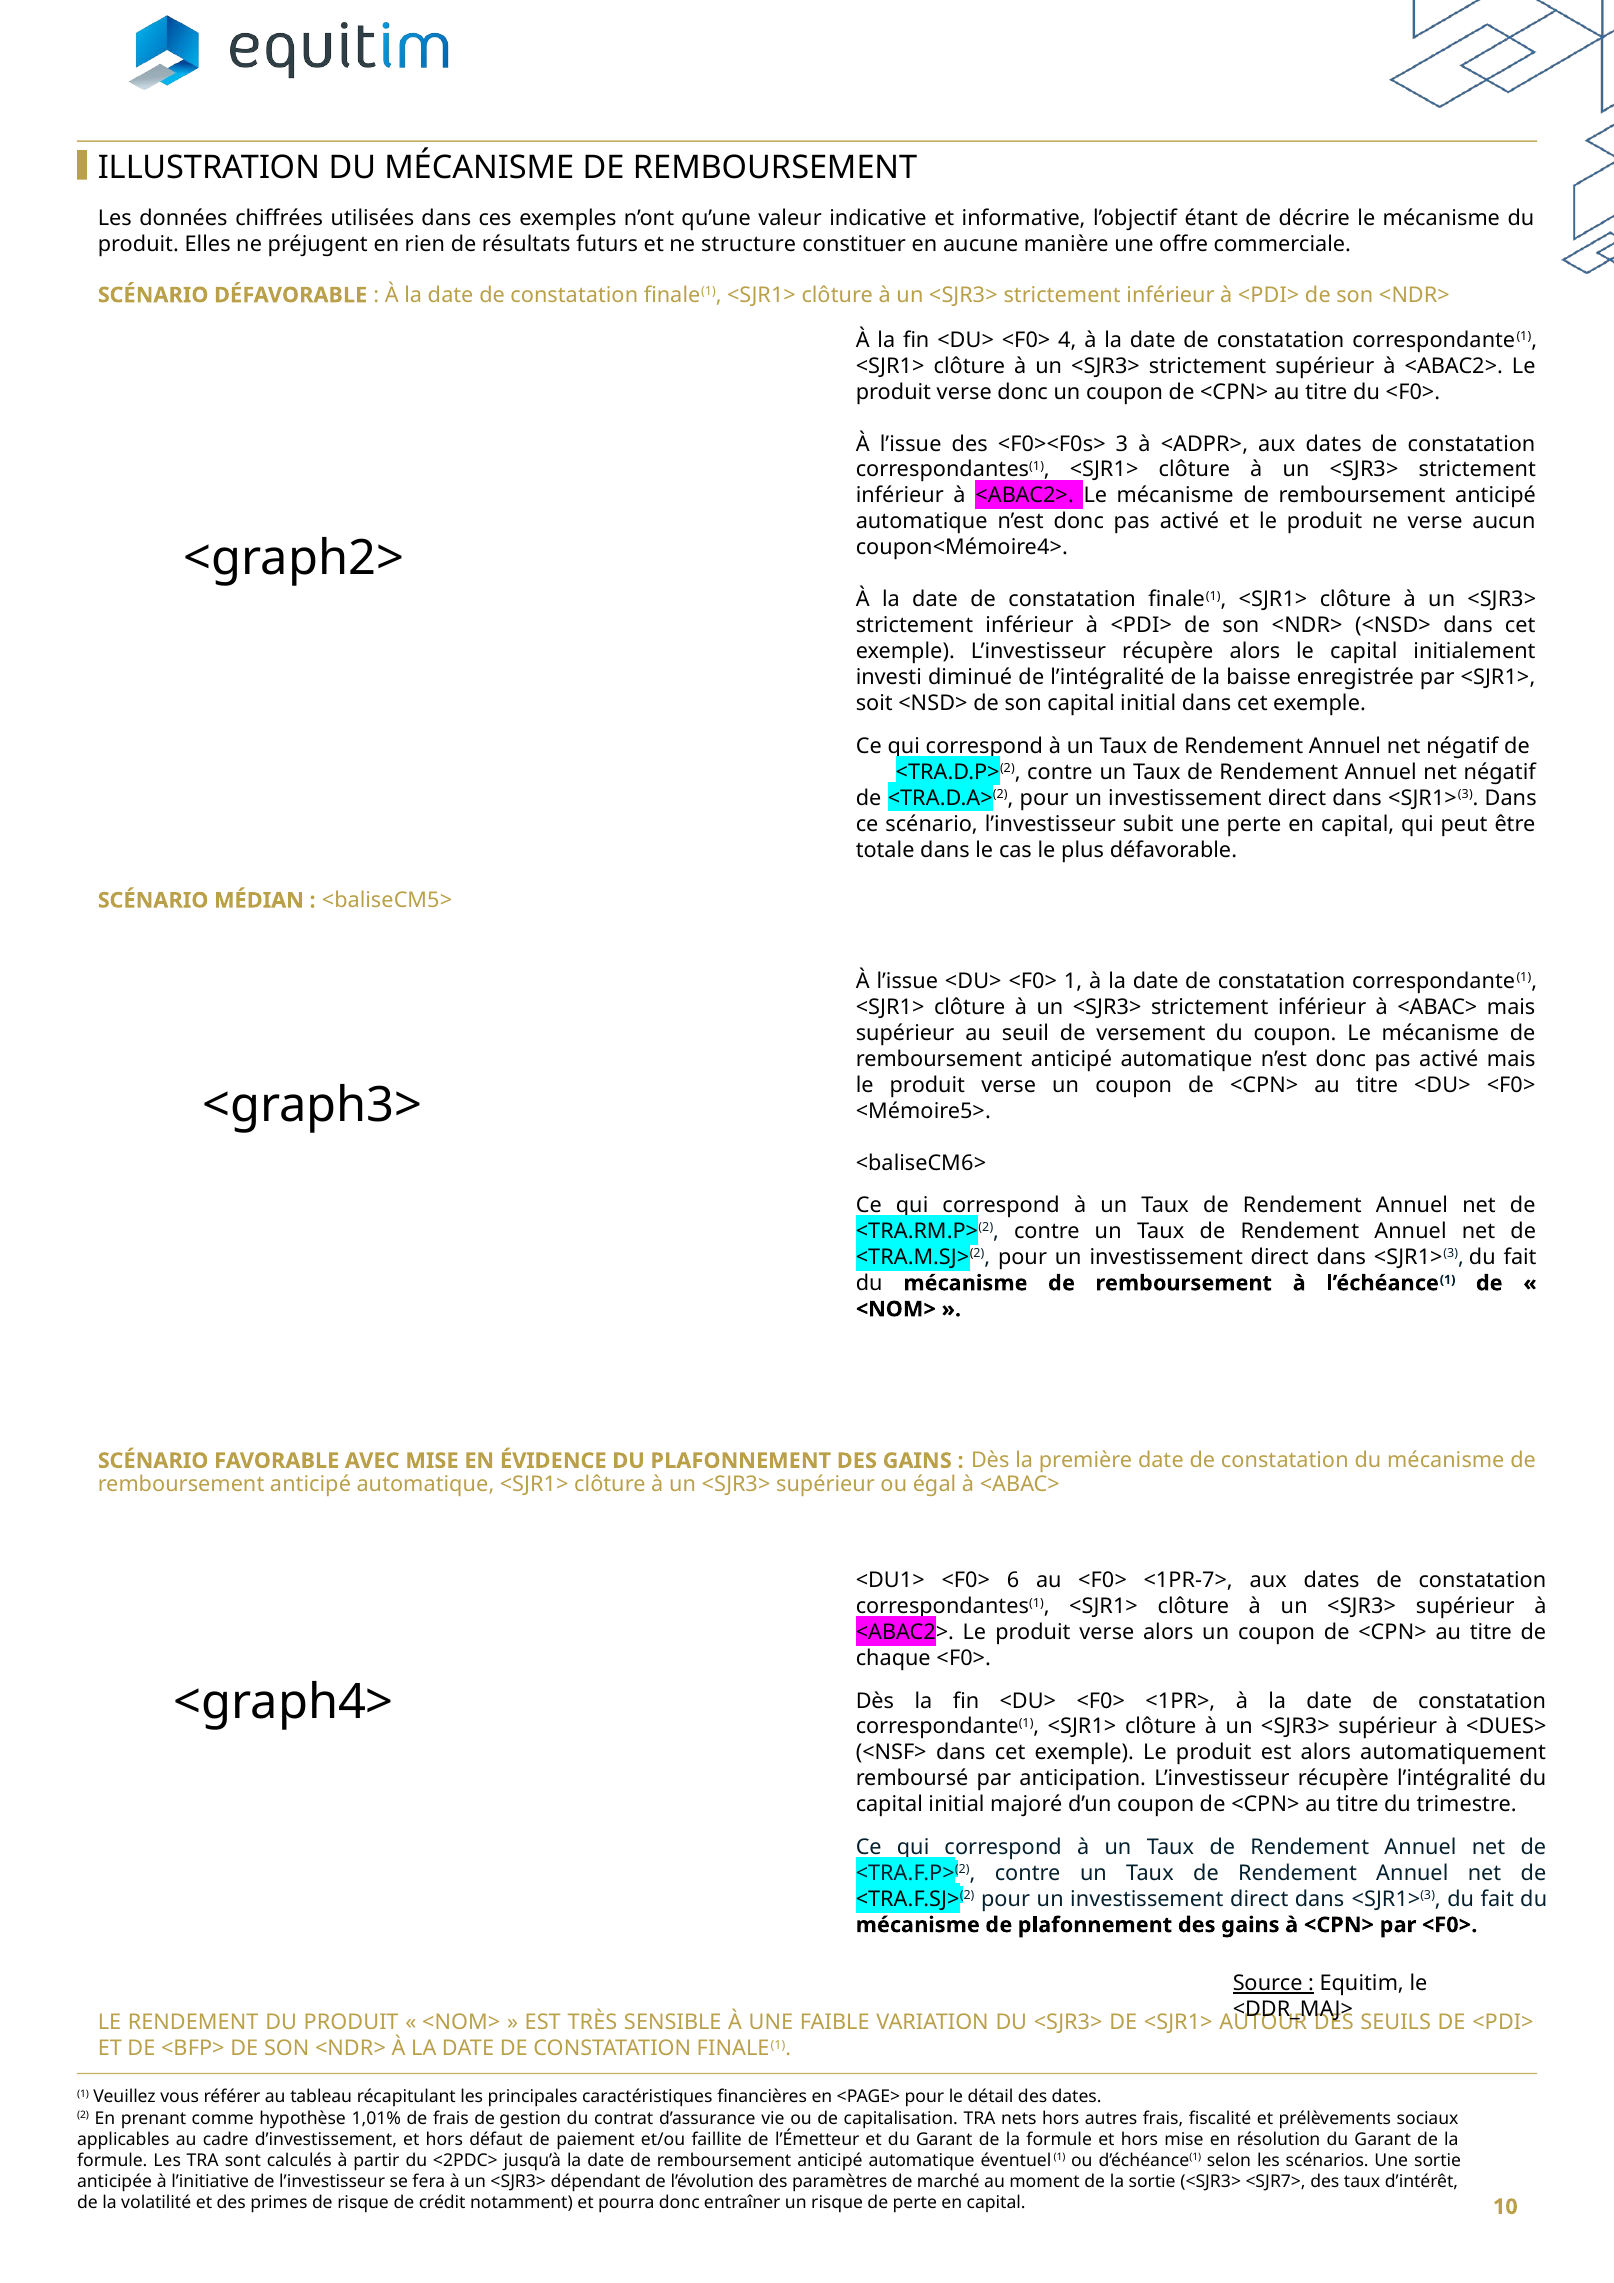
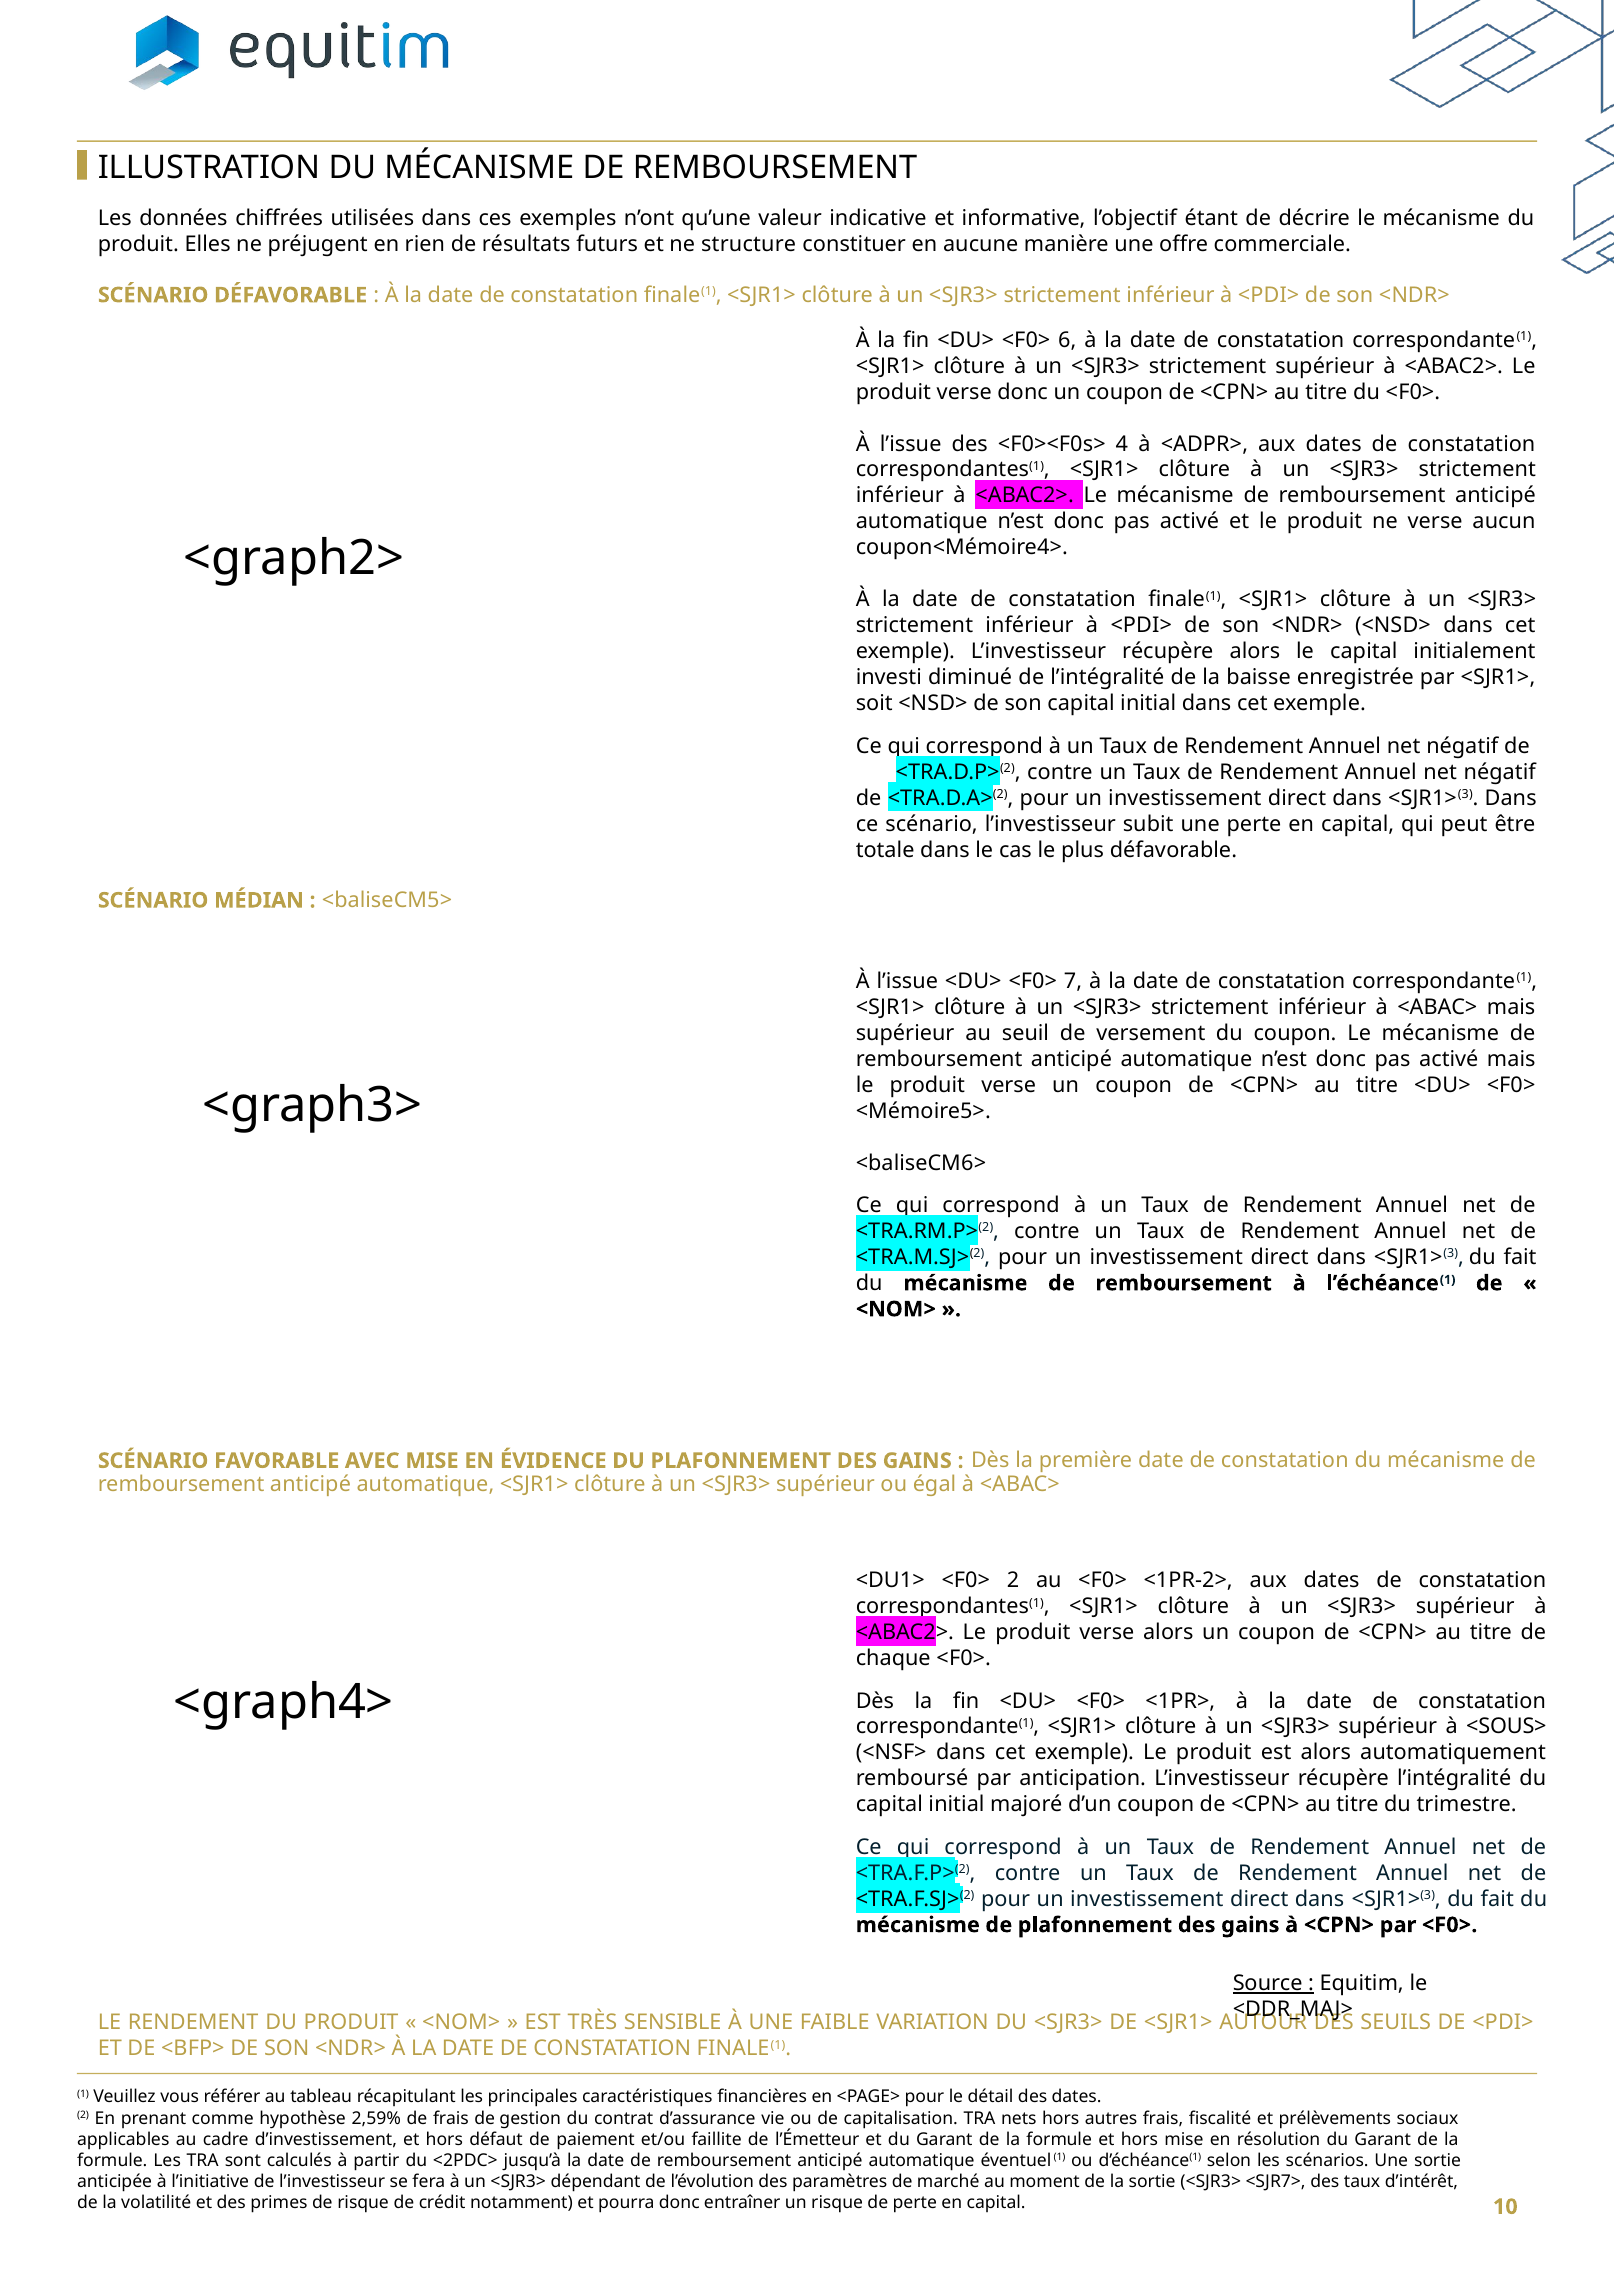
4: 4 -> 6 (1067, 340)
3: 3 -> 4 (1122, 444)
<F0> 1: 1 -> 7 (1073, 981)
<F0> 6: 6 -> 2 (1013, 1580)
<1PR-7>: <1PR-7> -> <1PR-2> (1188, 1580)
<DUES>: <DUES> -> <SOUS> (1506, 1727)
1,01%: 1,01% -> 2,59% (376, 2118)
